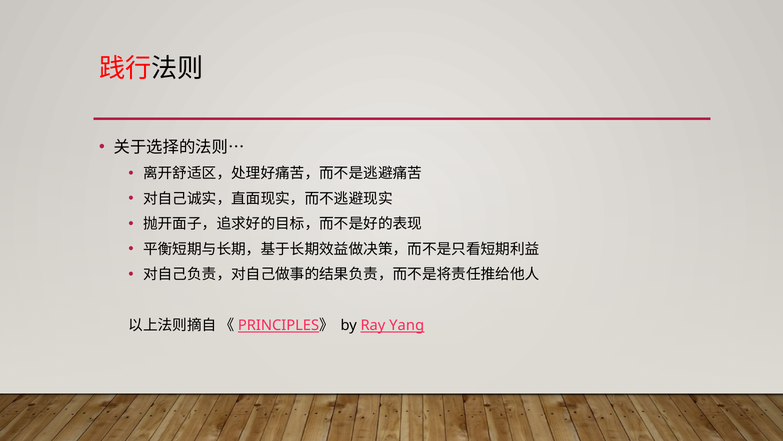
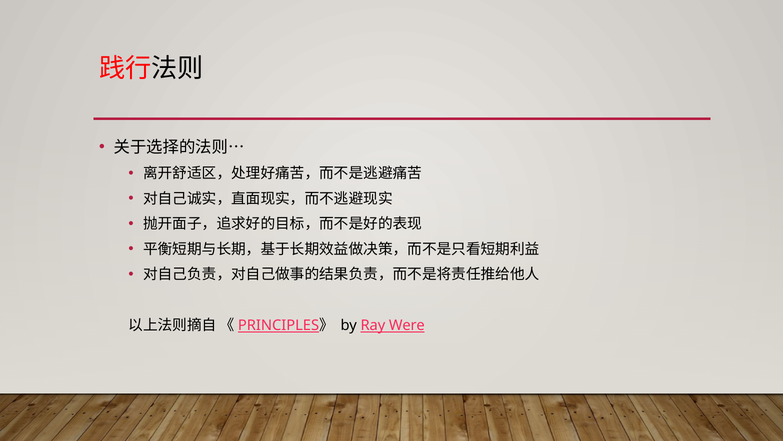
Yang: Yang -> Were (407, 325)
